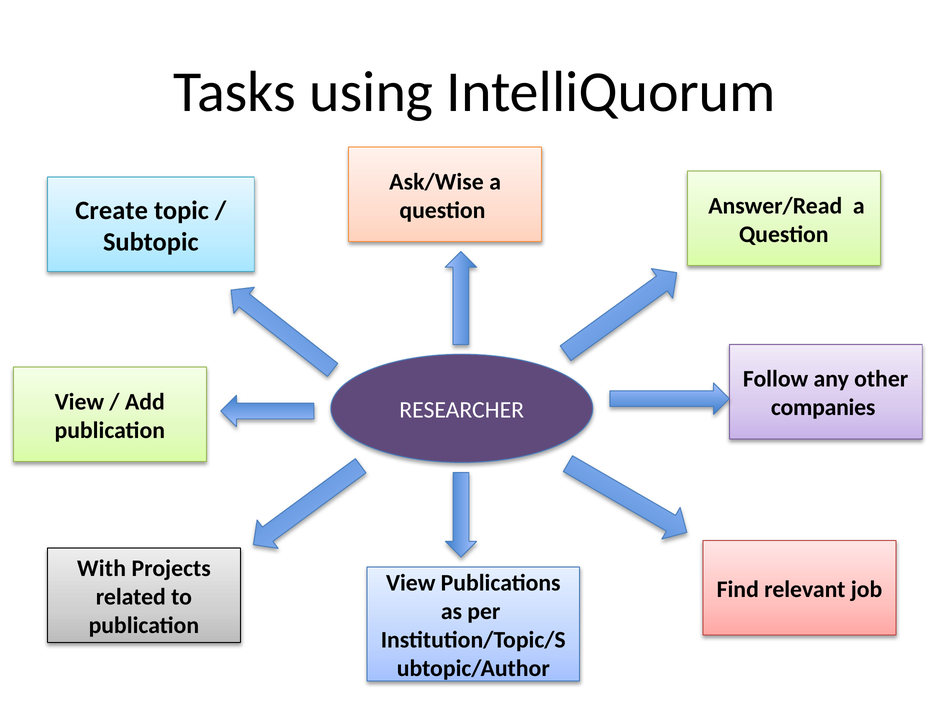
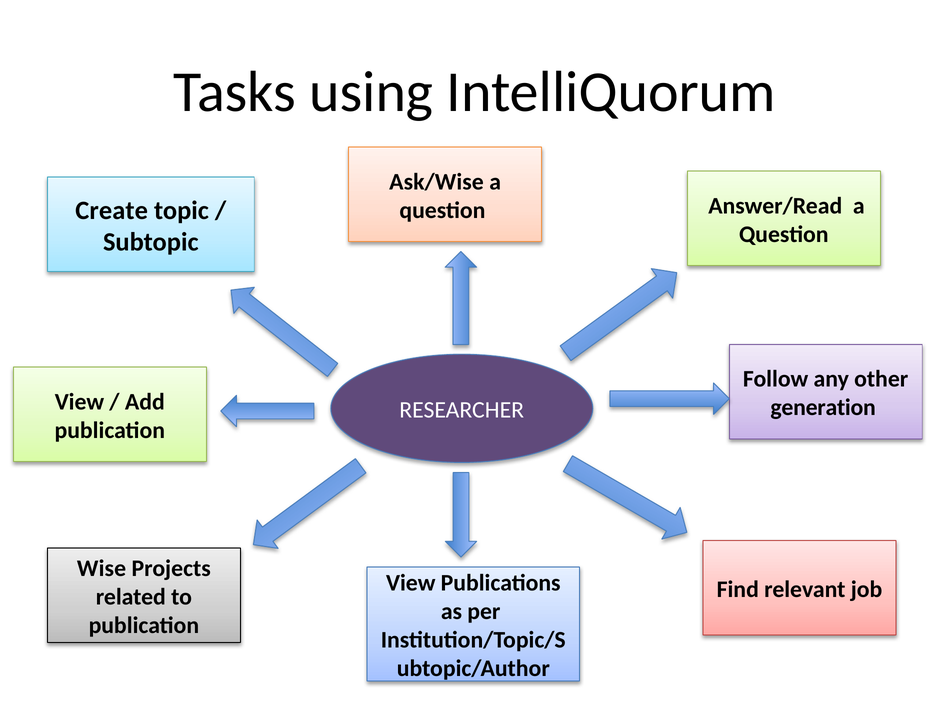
companies: companies -> generation (823, 408)
With: With -> Wise (102, 569)
